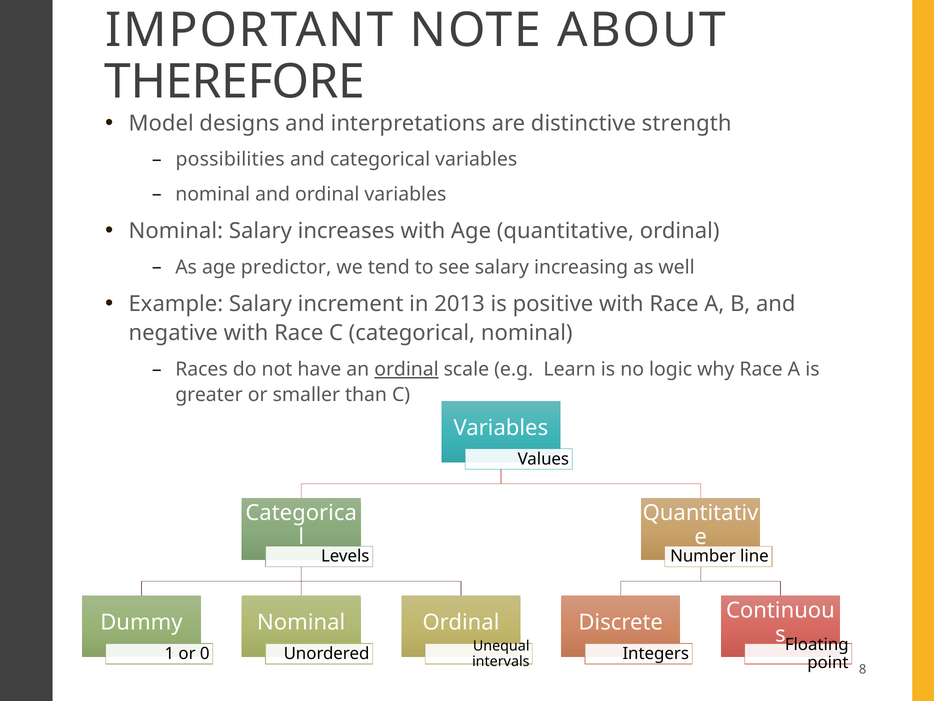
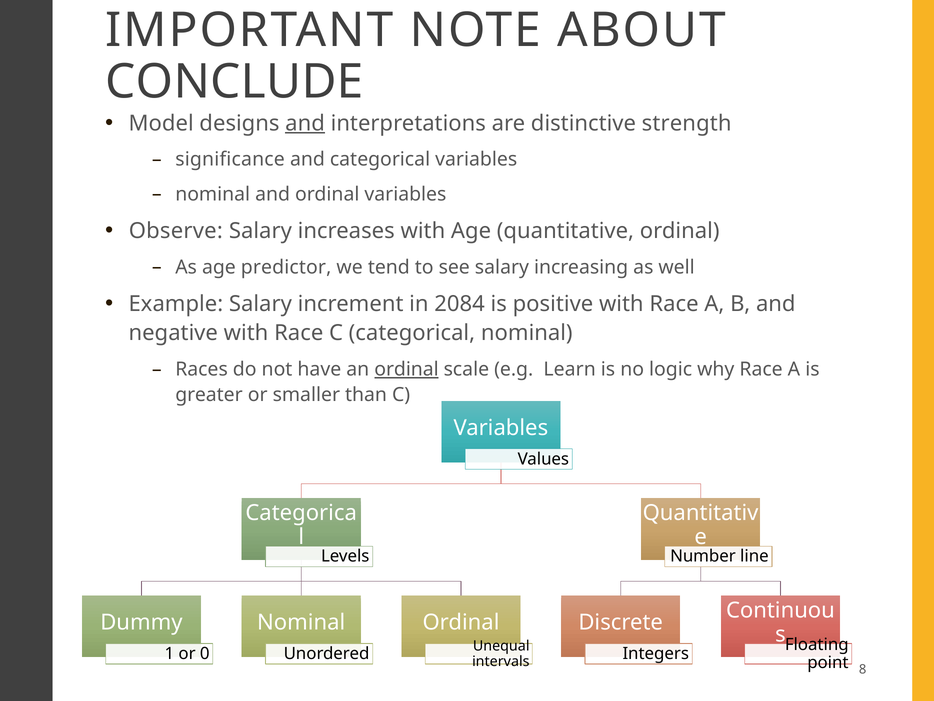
THEREFORE: THEREFORE -> CONCLUDE (234, 82)
and underline: none -> present (305, 123)
possibilities: possibilities -> significance (230, 159)
Nominal: Nominal -> Observe (176, 231)
2013: 2013 -> 2084 (460, 304)
